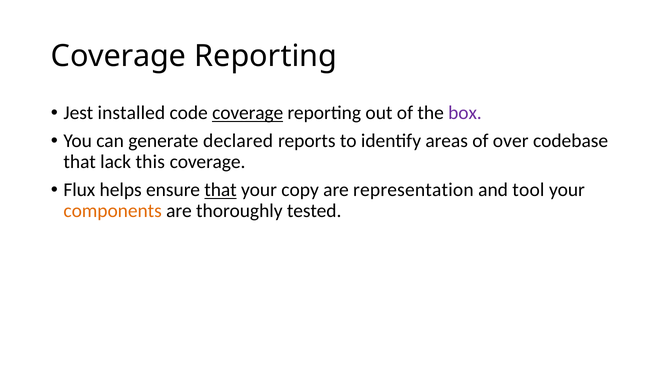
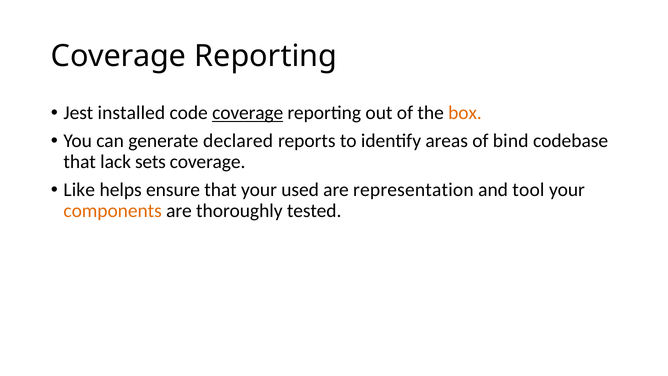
box colour: purple -> orange (465, 113)
over: over -> bind (511, 141)
this: this -> sets (150, 162)
Flux: Flux -> Like (79, 190)
that underline: present -> none (221, 190)
copy: copy -> used (300, 190)
